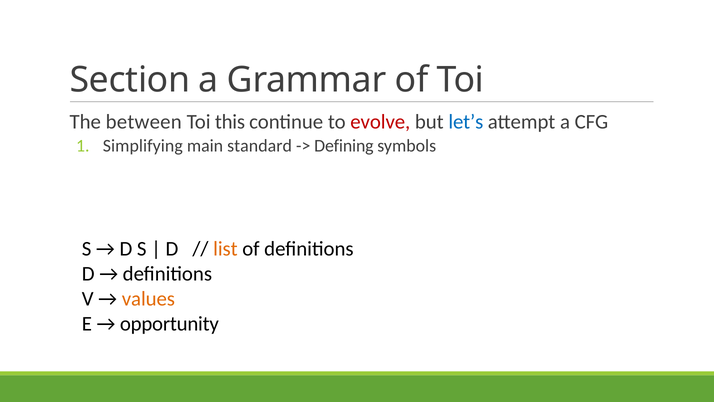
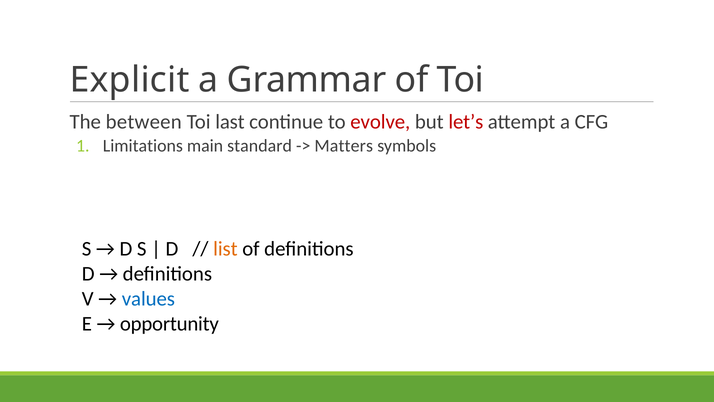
Section: Section -> Explicit (130, 80)
this: this -> last (230, 122)
let’s colour: blue -> red (466, 122)
Simplifying: Simplifying -> Limitations (143, 146)
Defining: Defining -> Matters (344, 146)
values colour: orange -> blue (148, 298)
